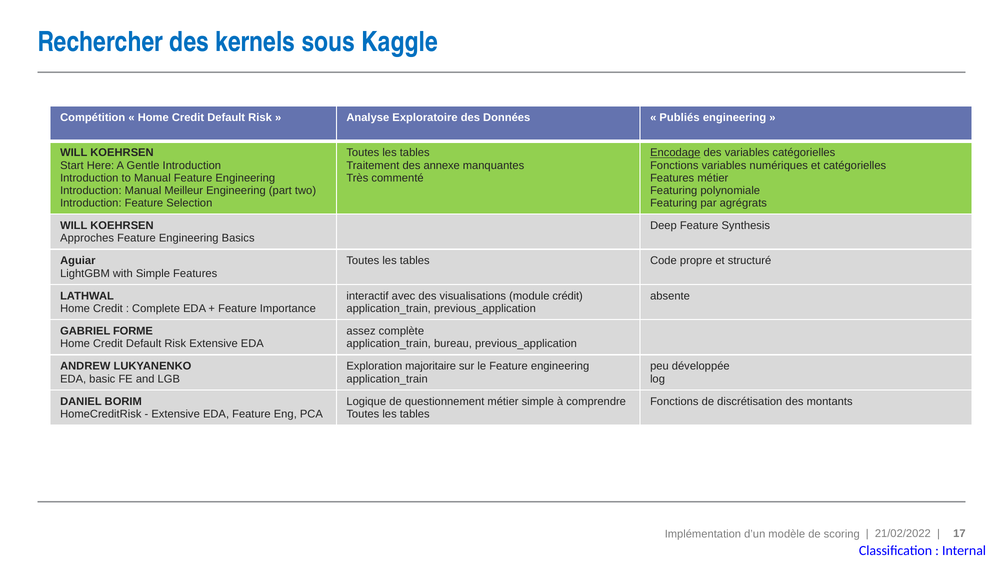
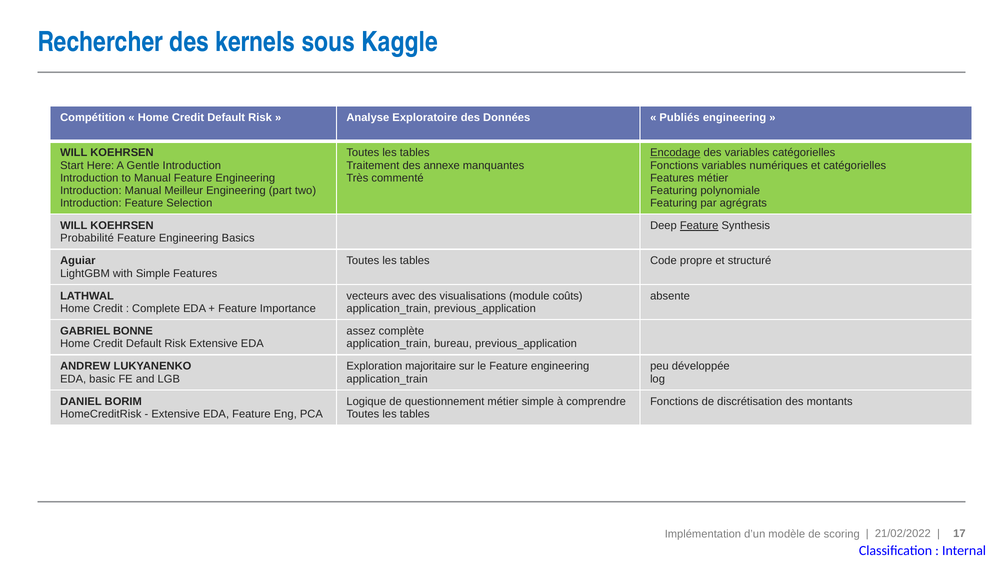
Feature underline: none -> present (699, 226)
Approches: Approches -> Probabilité (87, 238)
interactif: interactif -> vecteurs (368, 296)
crédit: crédit -> coûts (568, 296)
FORME: FORME -> BONNE (133, 331)
